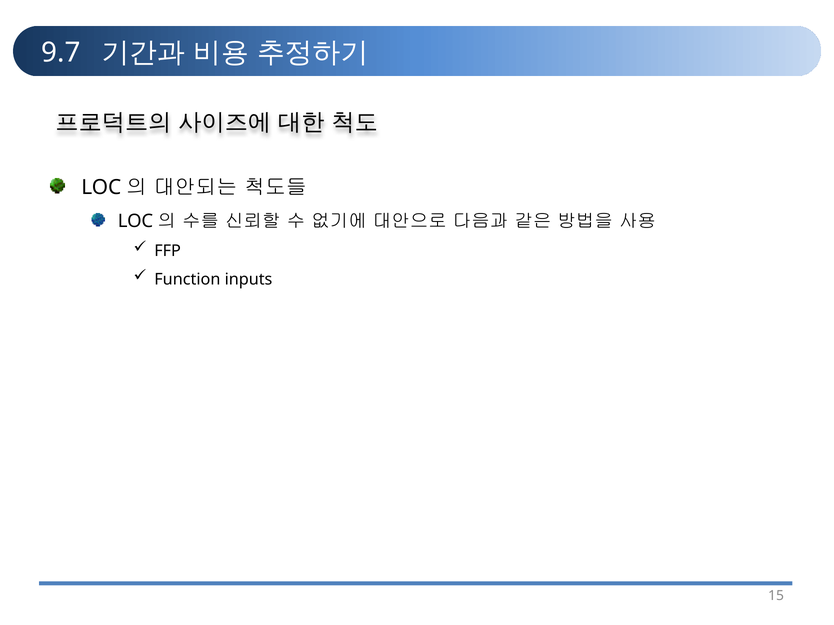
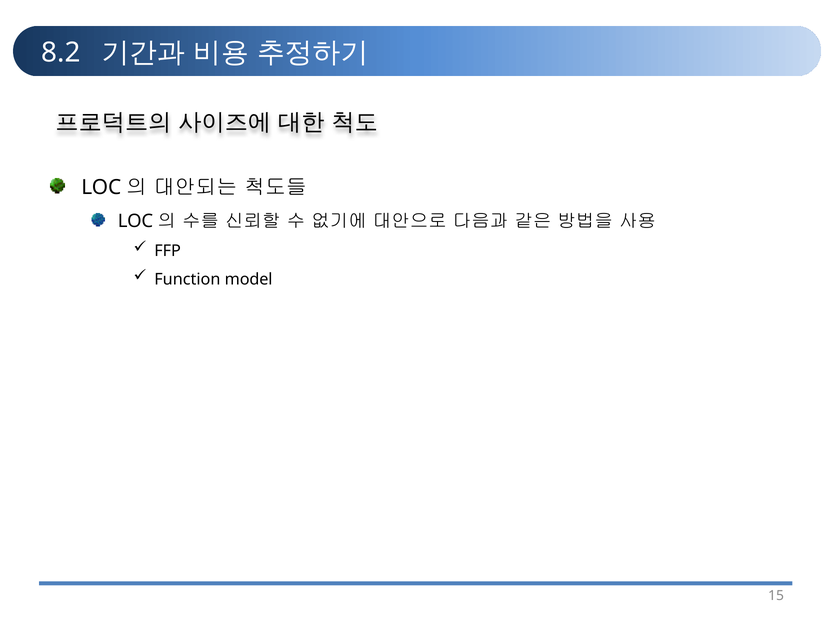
9.7: 9.7 -> 8.2 (61, 53)
inputs: inputs -> model (249, 279)
